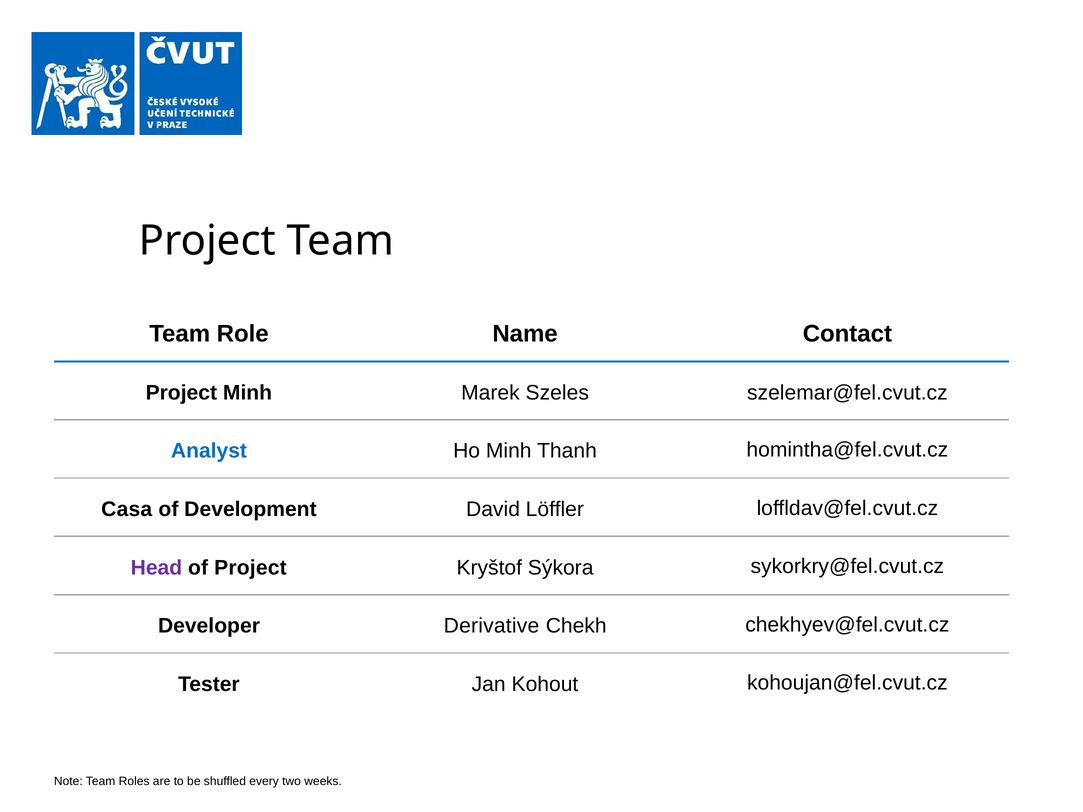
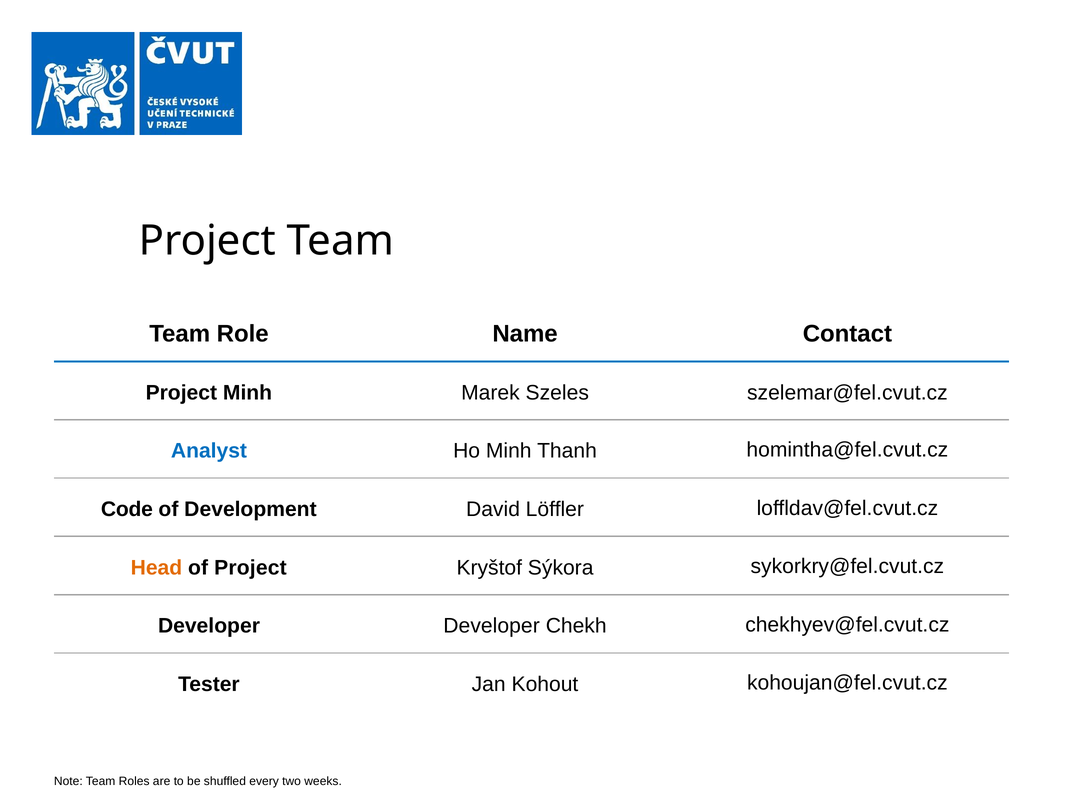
Casa: Casa -> Code (127, 509)
Head colour: purple -> orange (156, 568)
Developer Derivative: Derivative -> Developer (492, 626)
